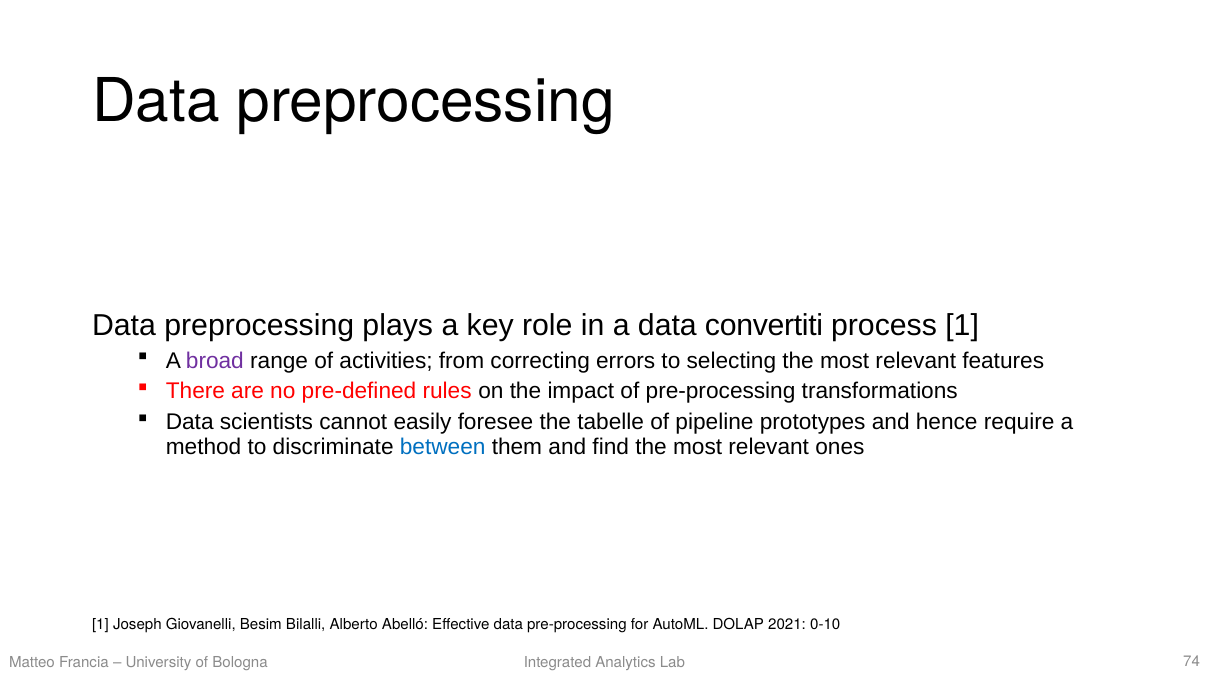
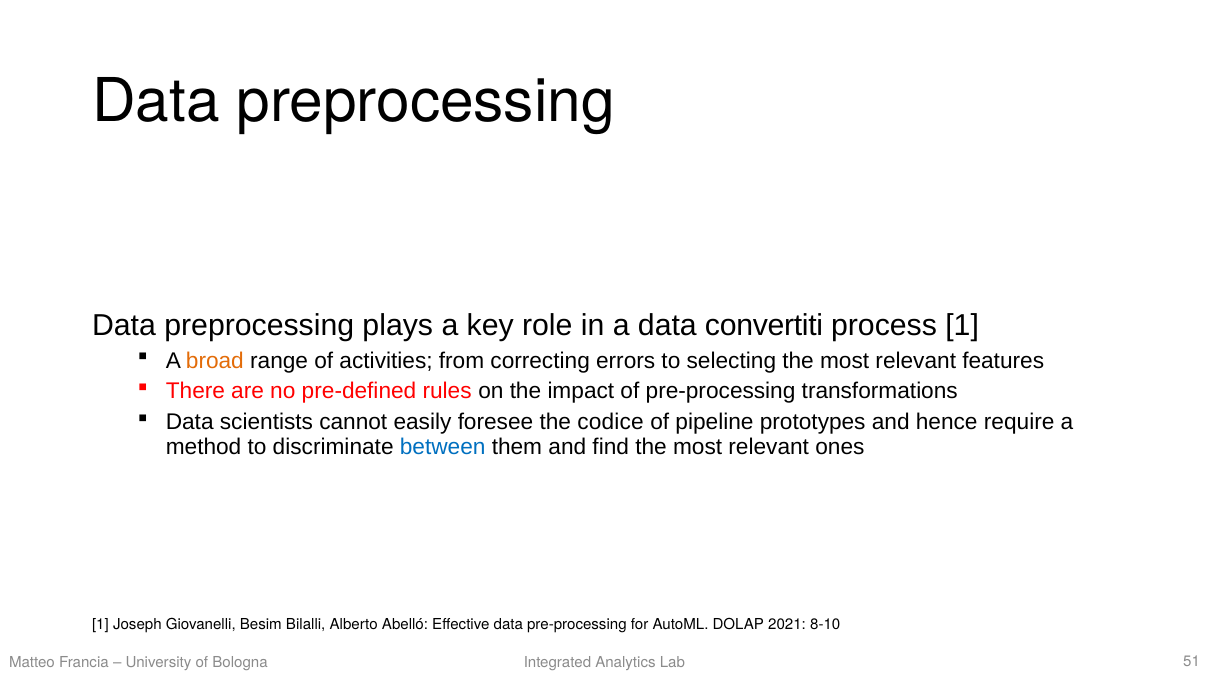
broad colour: purple -> orange (215, 361)
tabelle: tabelle -> codice (611, 422)
0-10: 0-10 -> 8-10 (825, 625)
74: 74 -> 51 (1192, 661)
